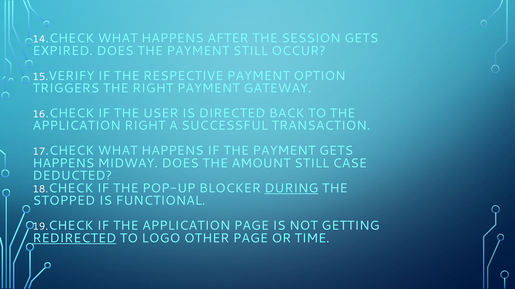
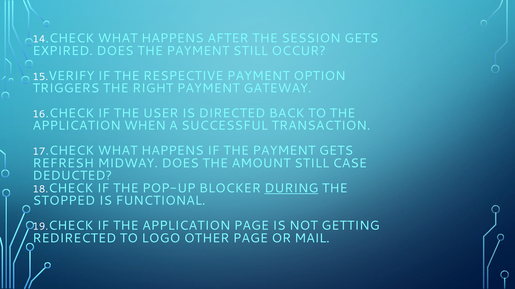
APPLICATION RIGHT: RIGHT -> WHEN (145, 126)
HAPPENS: HAPPENS -> REFRESH (63, 164)
REDIRECTED underline: present -> none (74, 239)
TIME: TIME -> MAIL (312, 239)
